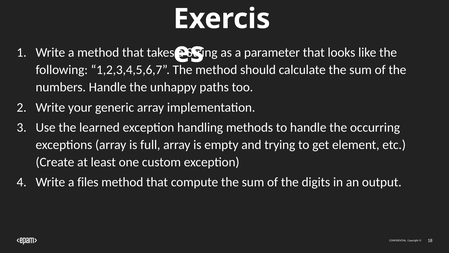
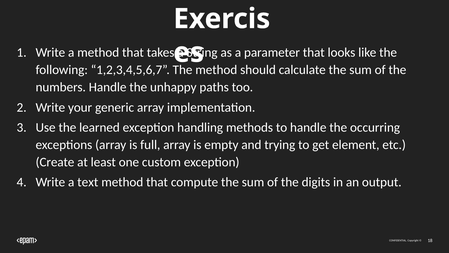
files: files -> text (88, 182)
